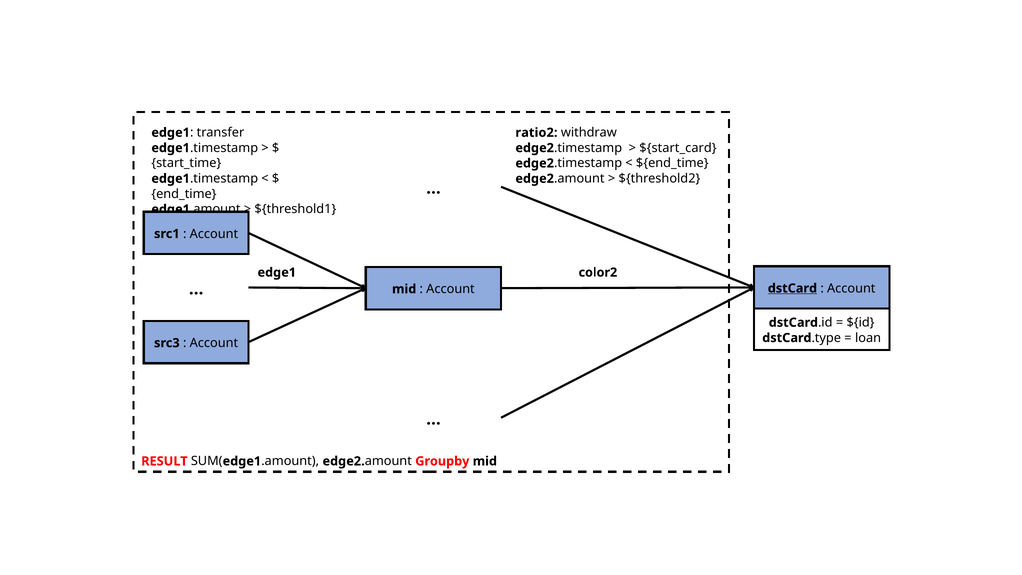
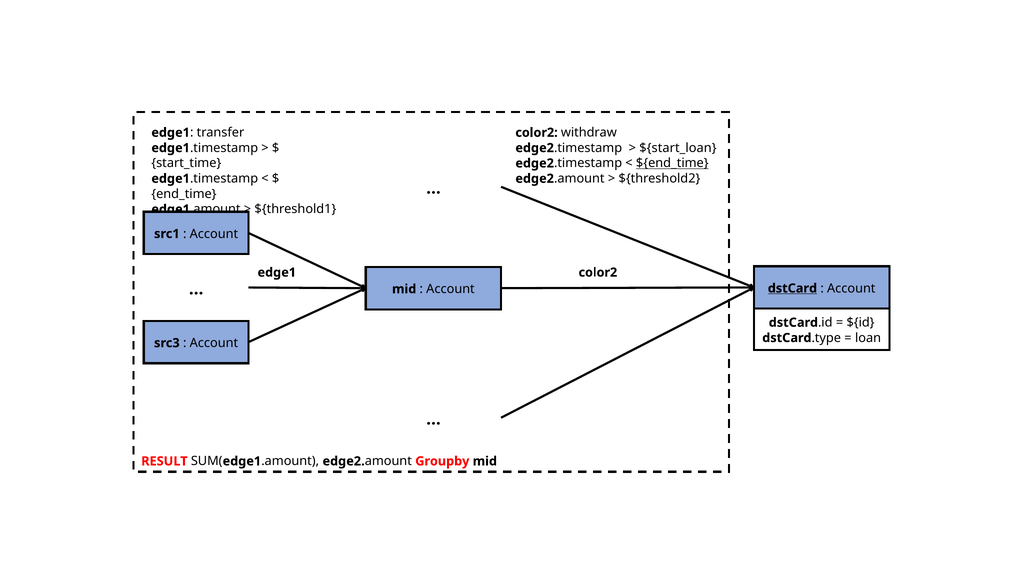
ratio2: ratio2 -> color2 (537, 133)
${start_card: ${start_card -> ${start_loan (678, 148)
${end_time underline: none -> present (672, 163)
